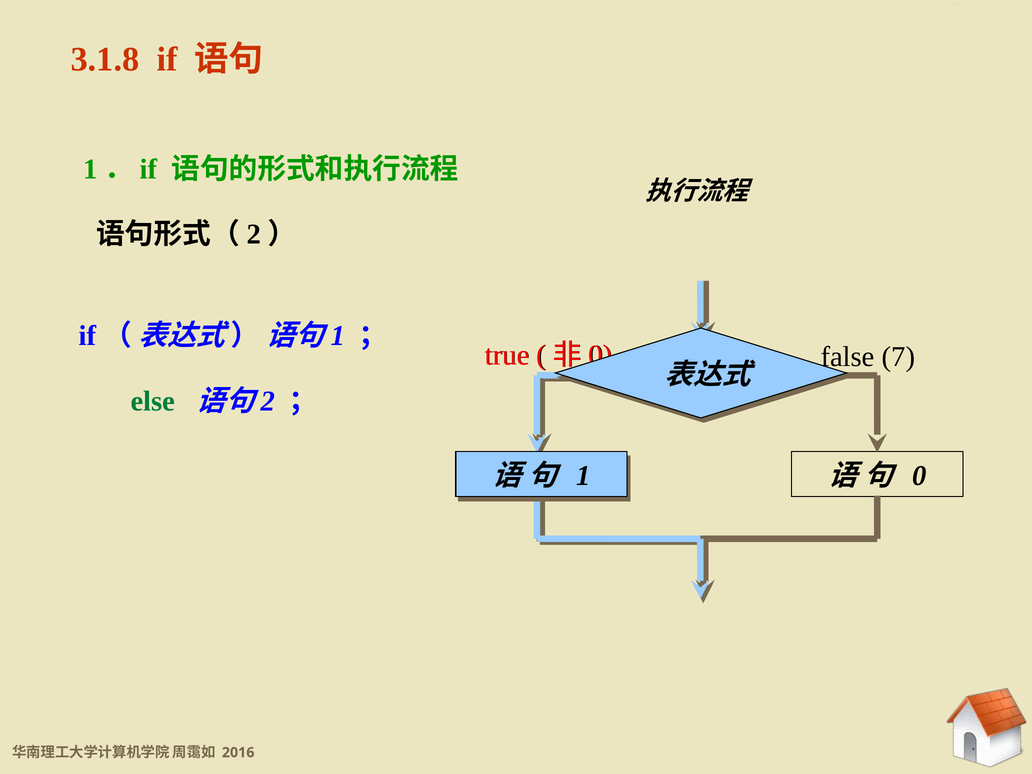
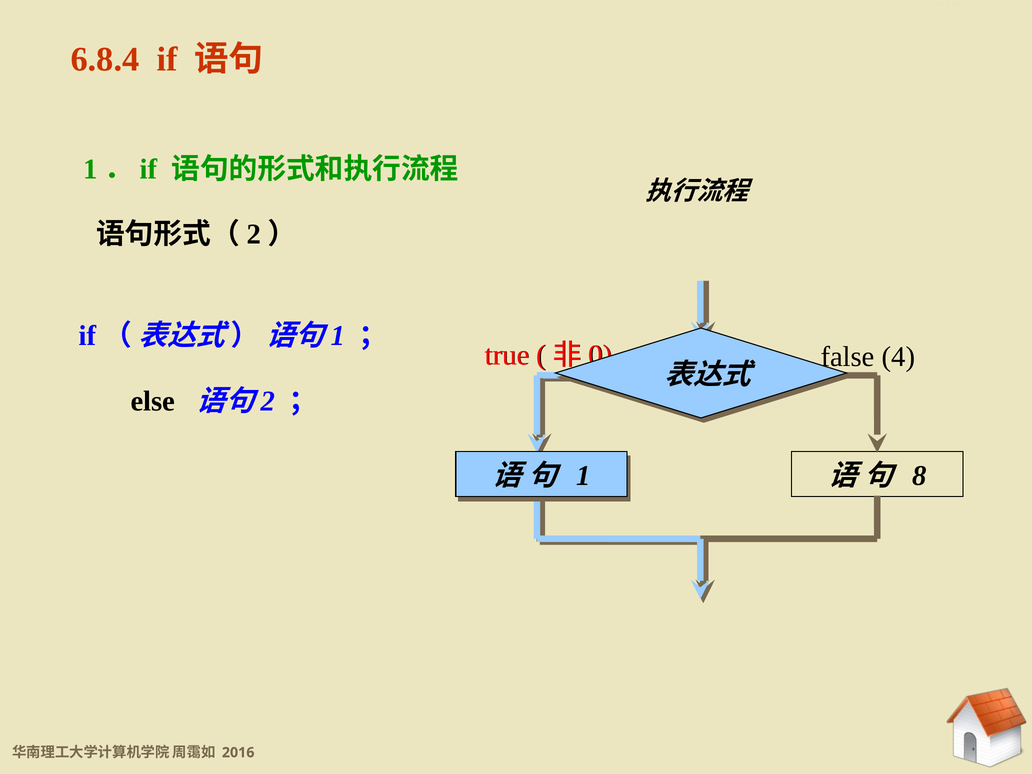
3.1.8: 3.1.8 -> 6.8.4 (105, 60)
7: 7 -> 4 (899, 357)
else colour: green -> black (153, 401)
0: 0 -> 8 (919, 476)
